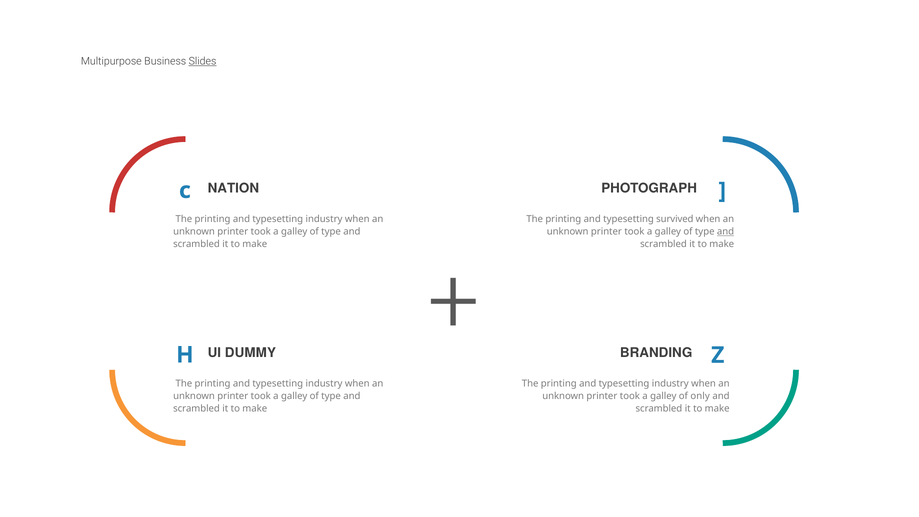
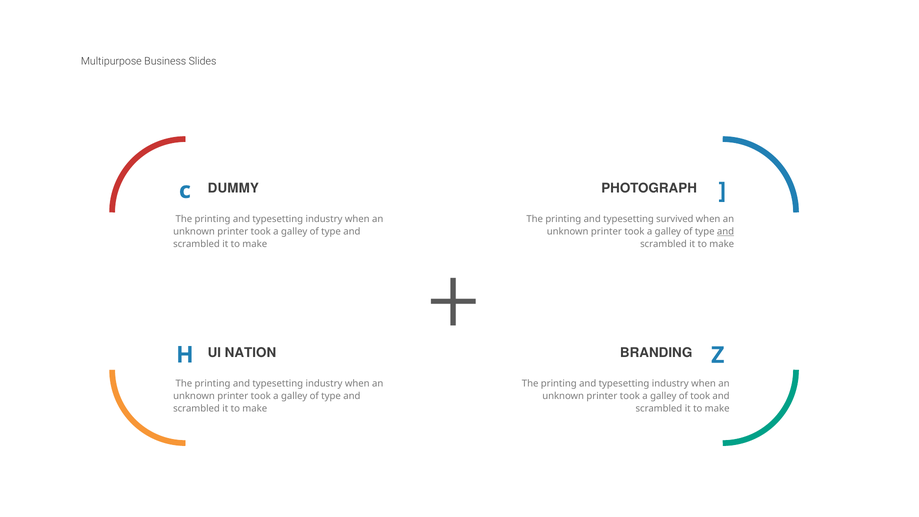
Slides underline: present -> none (203, 61)
NATION: NATION -> DUMMY (233, 188)
DUMMY: DUMMY -> NATION (250, 353)
of only: only -> took (700, 396)
